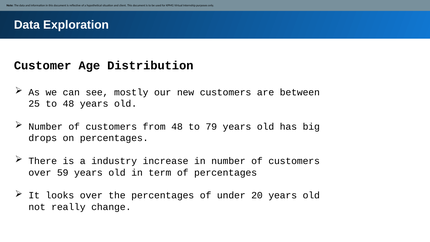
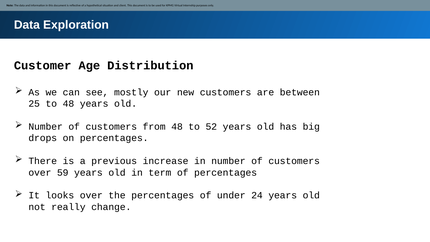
79: 79 -> 52 (211, 127)
industry: industry -> previous (114, 161)
20: 20 -> 24 (257, 195)
